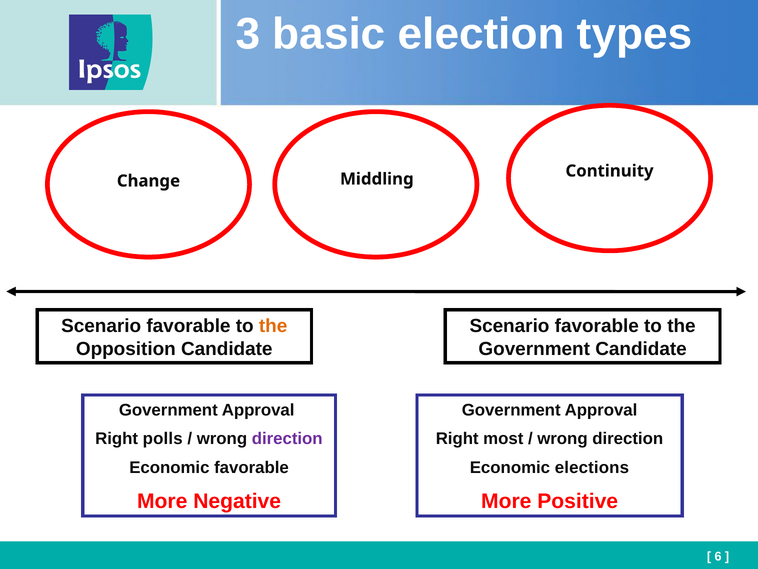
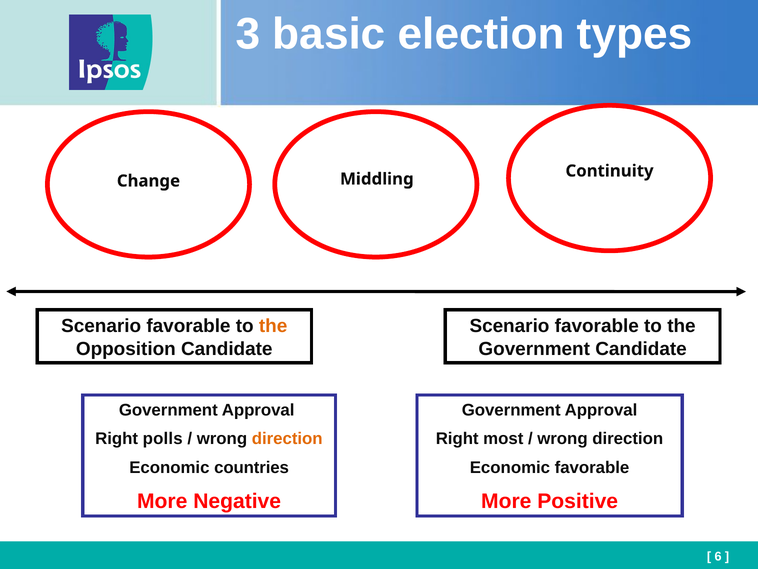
direction colour: purple -> orange (287, 438)
Economic favorable: favorable -> countries (252, 467)
Economic elections: elections -> favorable (592, 467)
